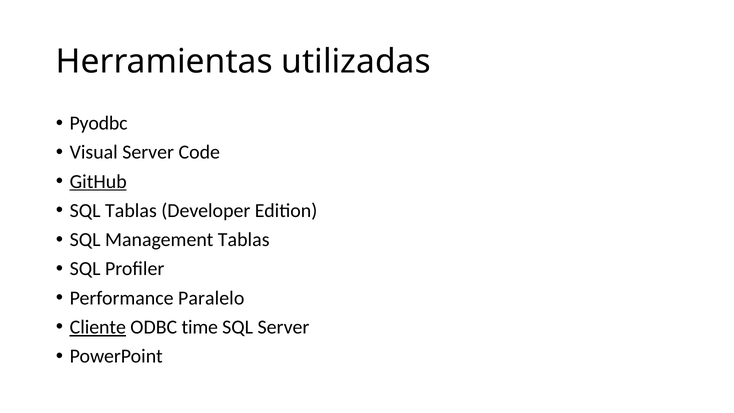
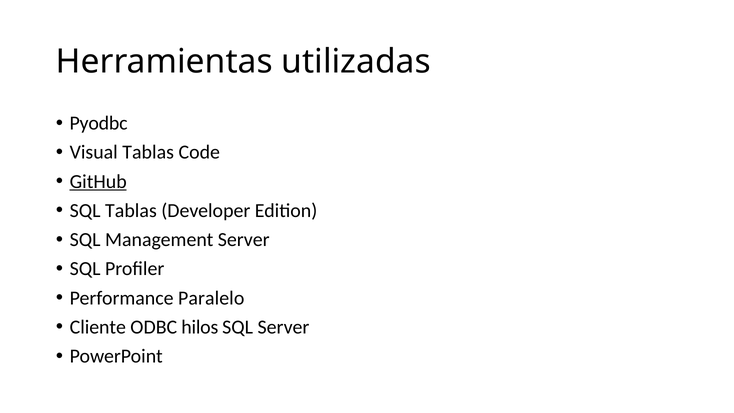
Visual Server: Server -> Tablas (148, 152)
Management Tablas: Tablas -> Server (244, 240)
Cliente underline: present -> none (98, 327)
time: time -> hilos (200, 327)
